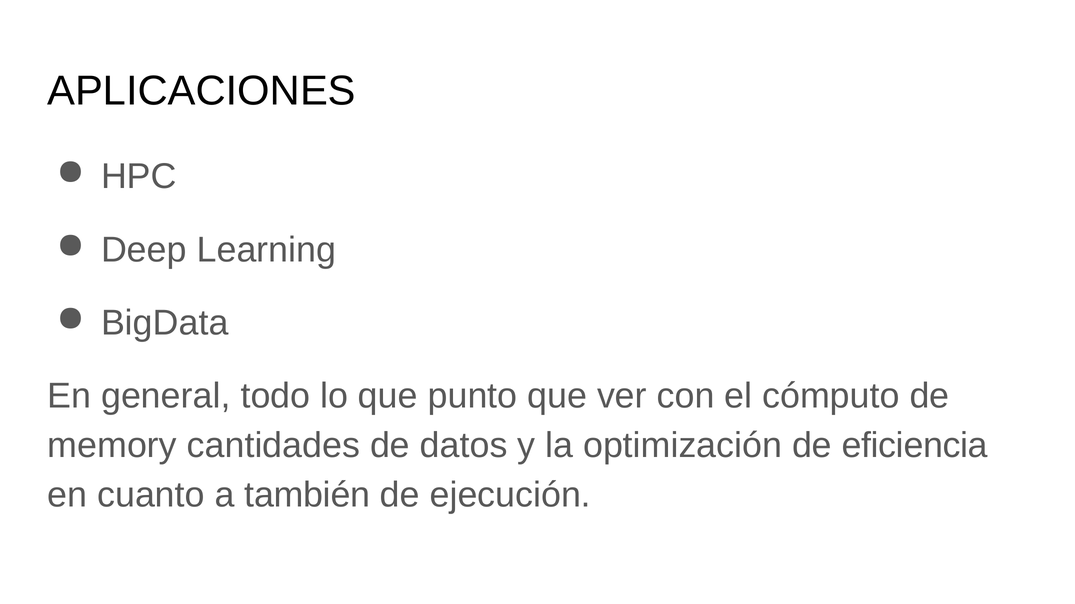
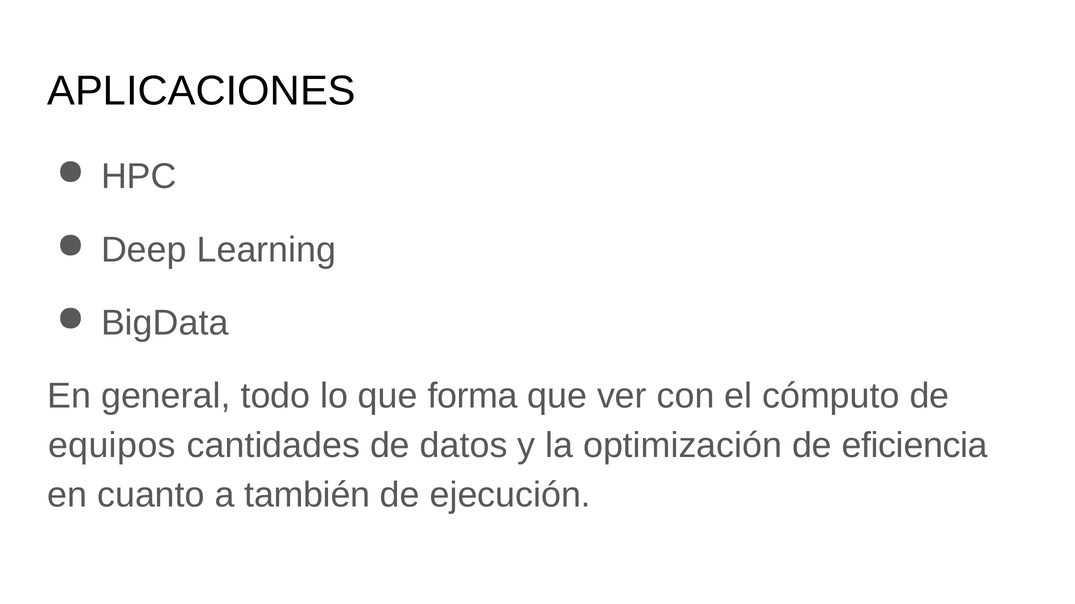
punto: punto -> forma (473, 397)
memory: memory -> equipos (112, 446)
